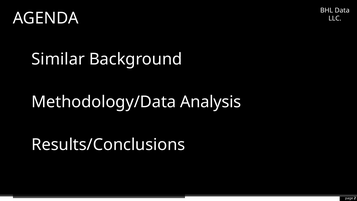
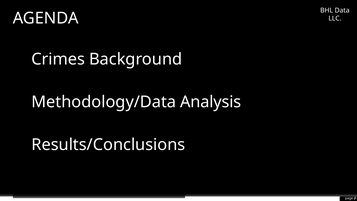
Similar: Similar -> Crimes (58, 59)
